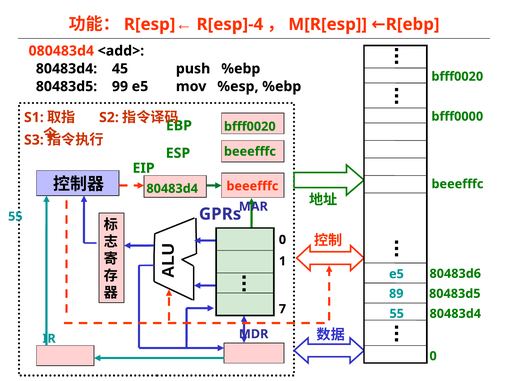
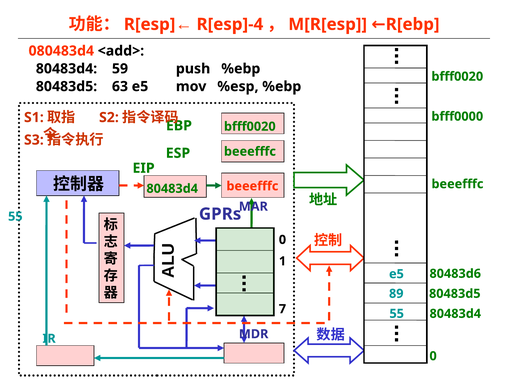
45: 45 -> 59 (120, 69)
99: 99 -> 63 (120, 86)
